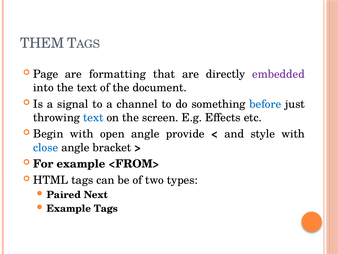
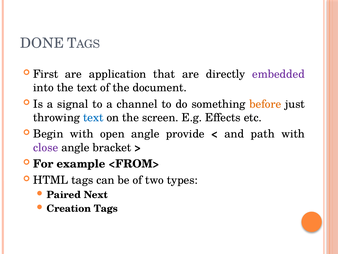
THEM: THEM -> DONE (42, 43)
Page: Page -> First (46, 74)
formatting: formatting -> application (118, 74)
before colour: blue -> orange (265, 104)
style: style -> path (263, 134)
close colour: blue -> purple (46, 147)
Example: Example -> Creation (69, 208)
